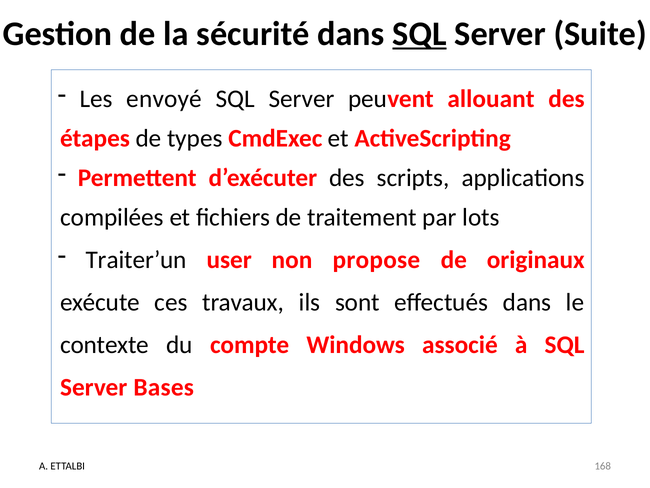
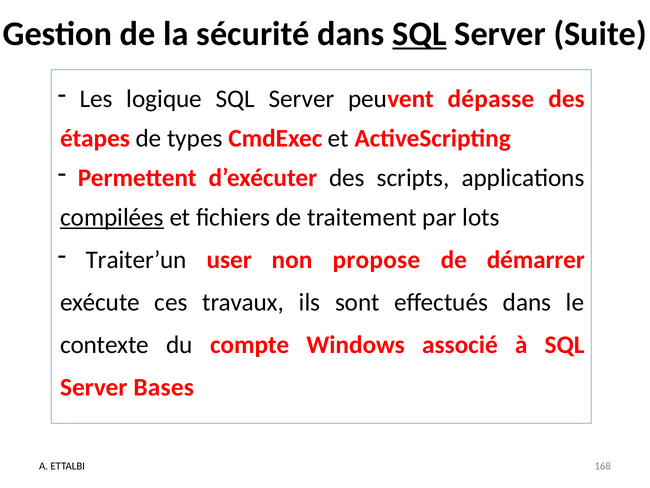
envoyé: envoyé -> logique (164, 99)
allouant: allouant -> dépasse (491, 99)
compilées underline: none -> present (112, 217)
originaux: originaux -> démarrer (536, 260)
